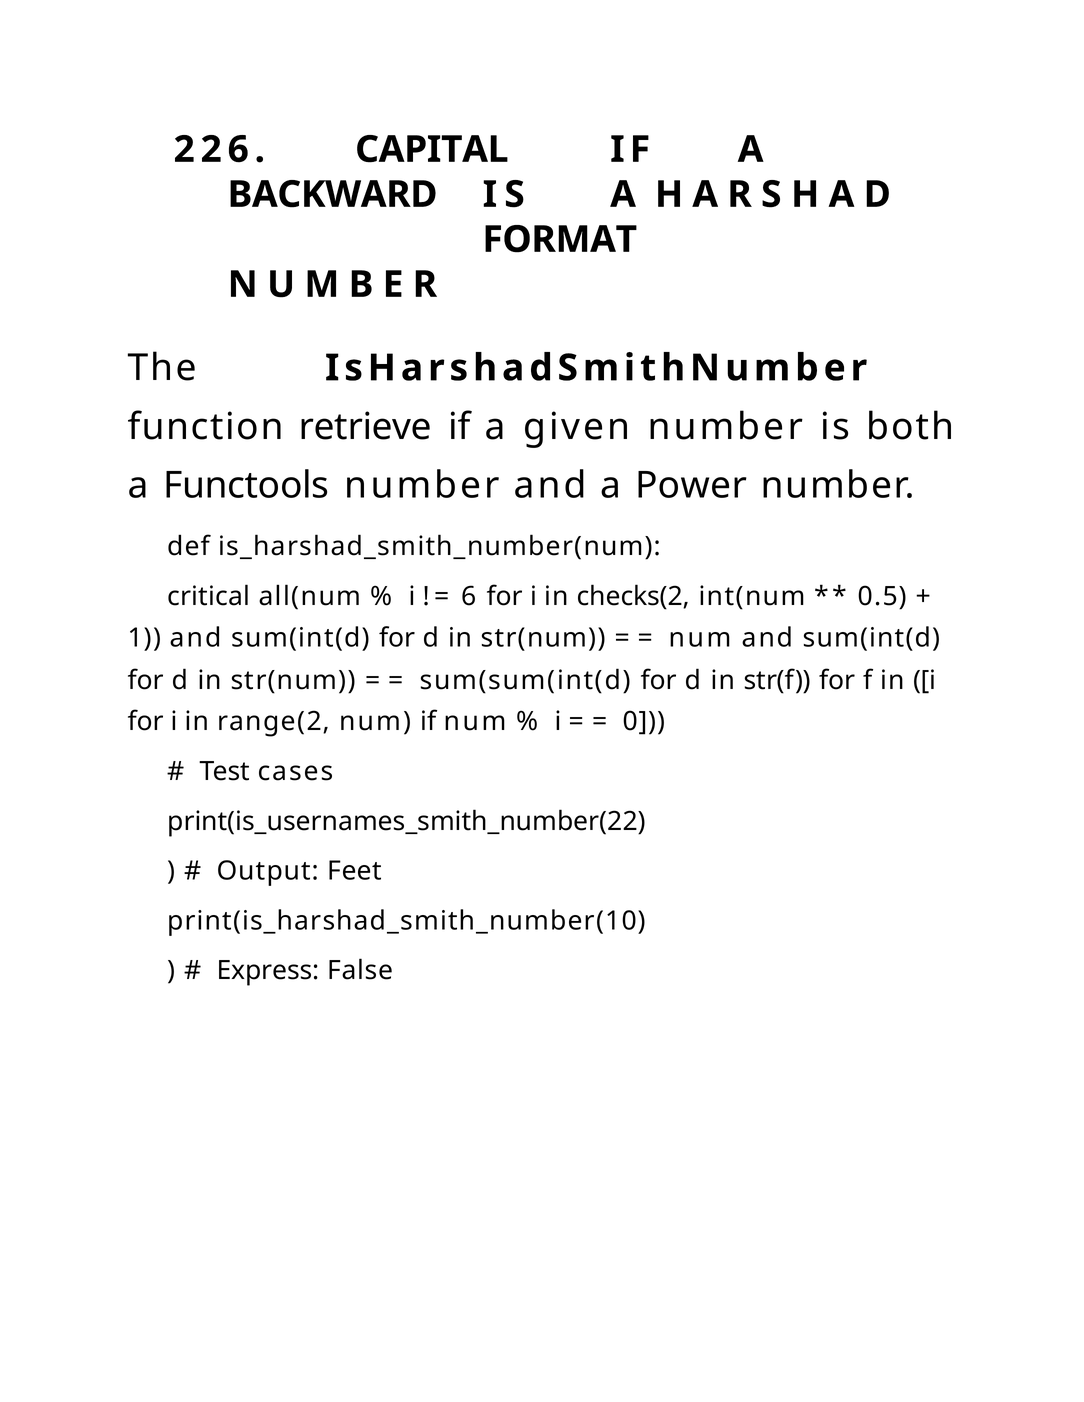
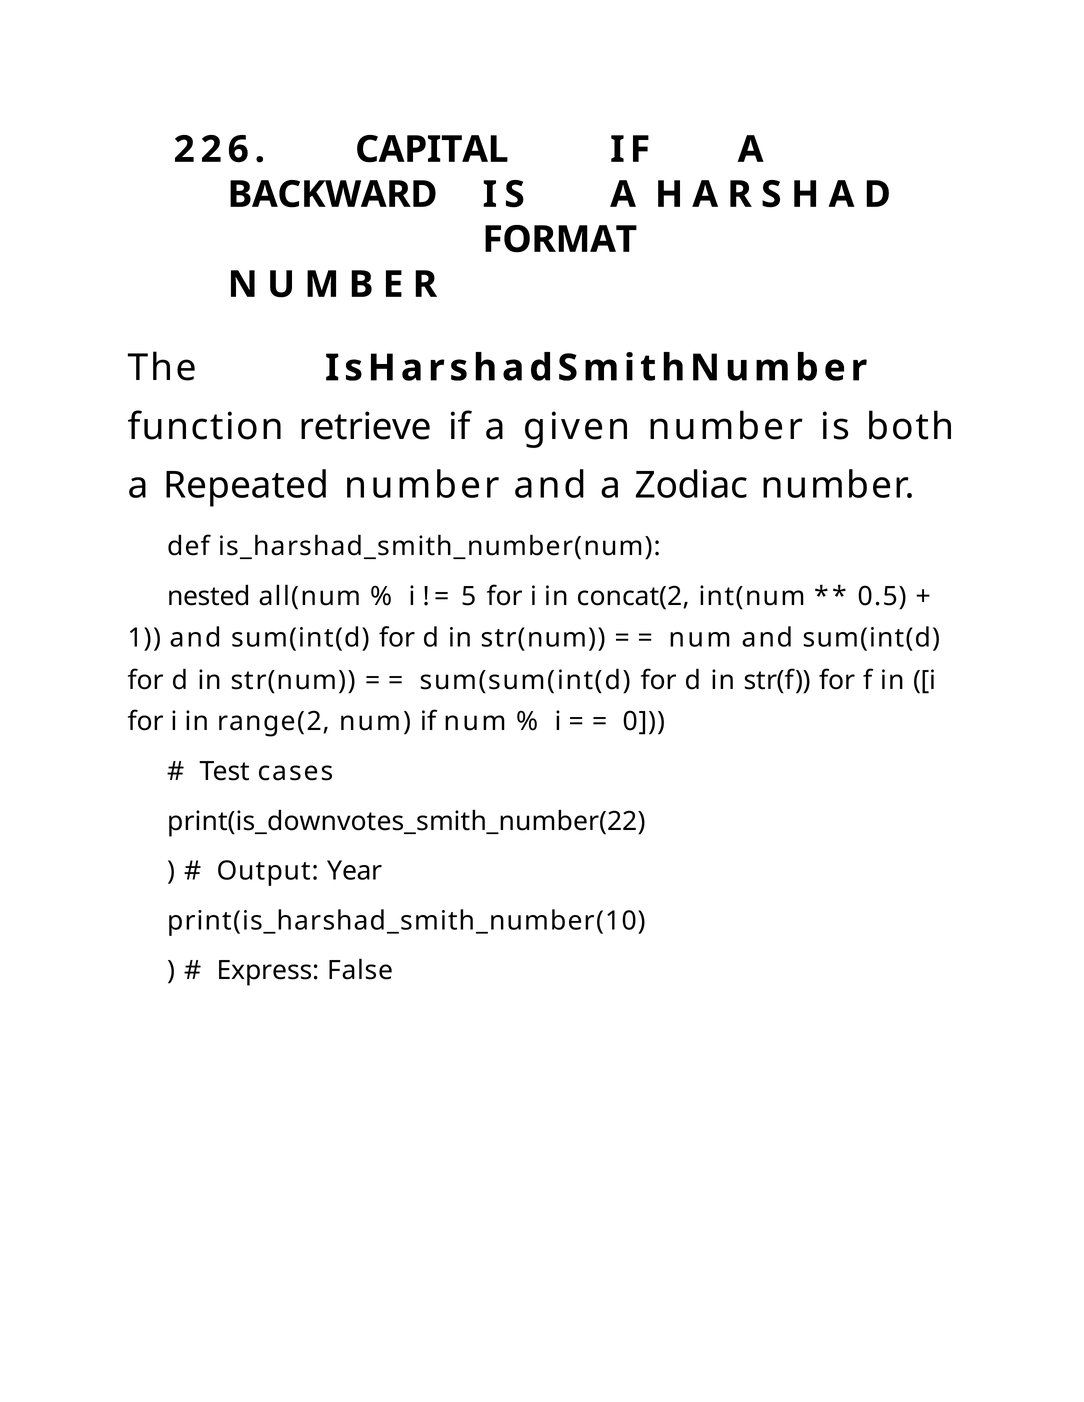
Functools: Functools -> Repeated (246, 486)
Power: Power -> Zodiac (691, 486)
critical: critical -> nested (209, 597)
6: 6 -> 5 (469, 597)
checks(2: checks(2 -> concat(2 (633, 597)
print(is_usernames_smith_number(22: print(is_usernames_smith_number(22 -> print(is_downvotes_smith_number(22 (406, 822)
Feet: Feet -> Year (355, 872)
